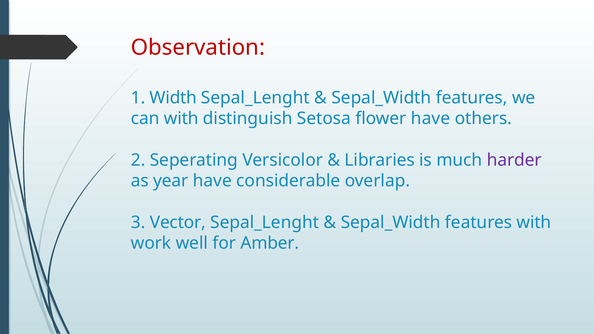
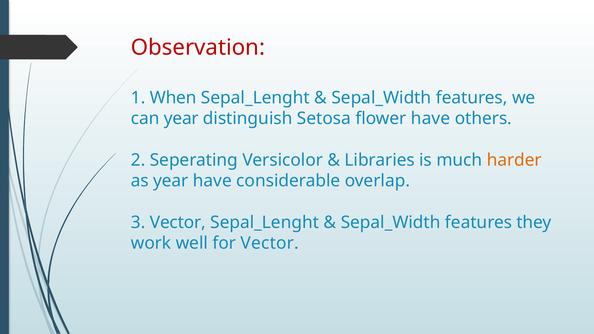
Width: Width -> When (173, 98)
can with: with -> year (181, 119)
harder colour: purple -> orange (514, 160)
features with: with -> they (534, 223)
for Amber: Amber -> Vector (270, 243)
